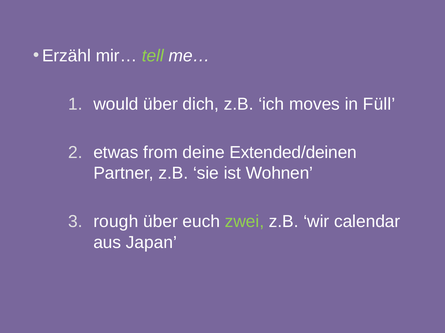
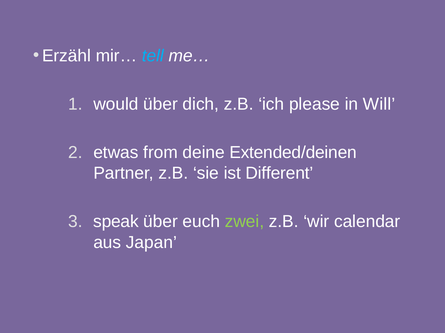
tell colour: light green -> light blue (153, 56)
moves: moves -> please (314, 104)
Füll: Füll -> Will (379, 104)
Wohnen: Wohnen -> Different (279, 174)
rough: rough -> speak (116, 222)
